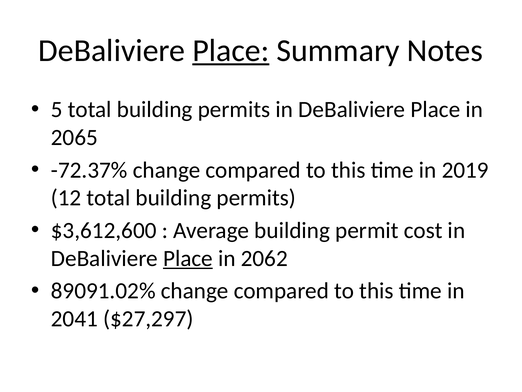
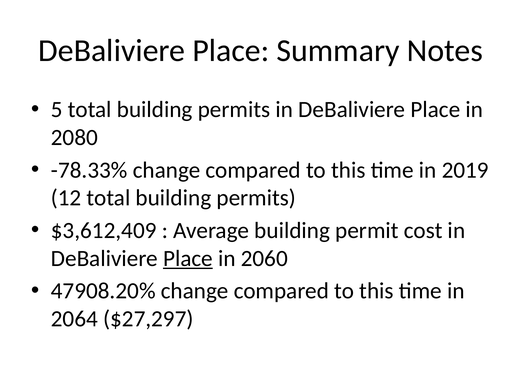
Place underline: present -> none (231, 51)
2065: 2065 -> 2080 (74, 137)
-72.37%: -72.37% -> -78.33% (89, 170)
$3,612,600: $3,612,600 -> $3,612,409 (104, 230)
2062: 2062 -> 2060 (264, 258)
89091.02%: 89091.02% -> 47908.20% (103, 291)
2041: 2041 -> 2064 (74, 318)
